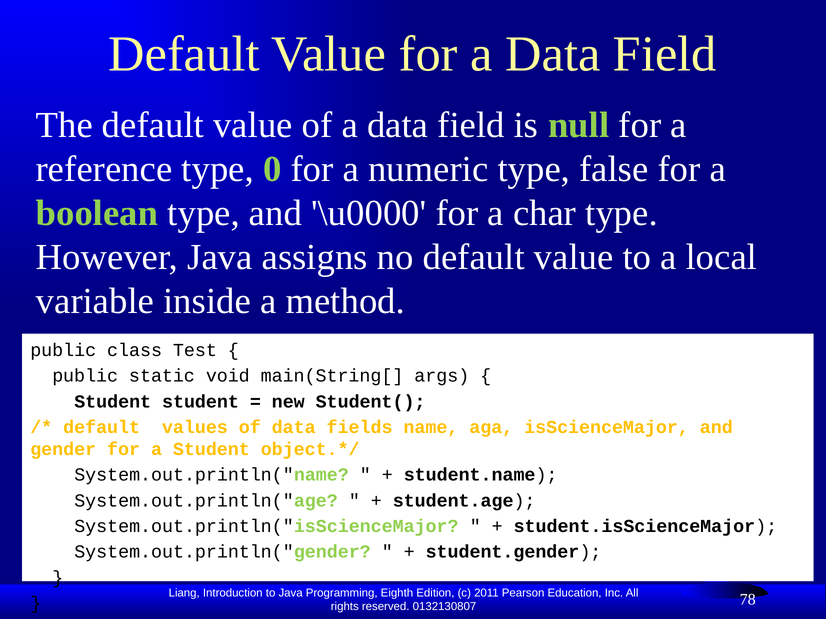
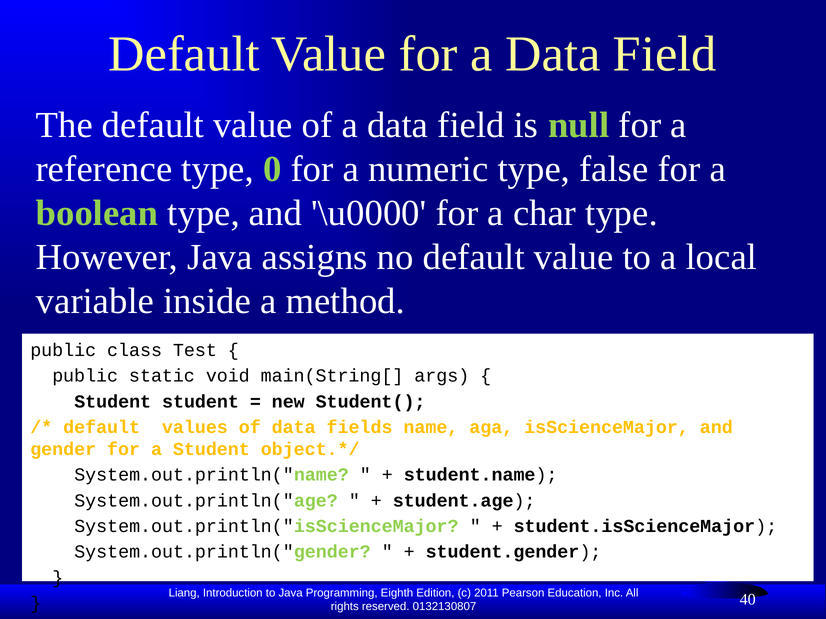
78: 78 -> 40 (748, 600)
